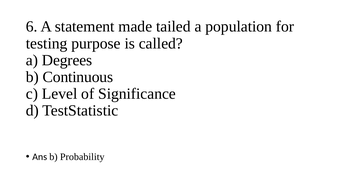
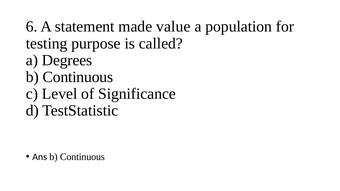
tailed: tailed -> value (173, 27)
Ans b Probability: Probability -> Continuous (82, 157)
